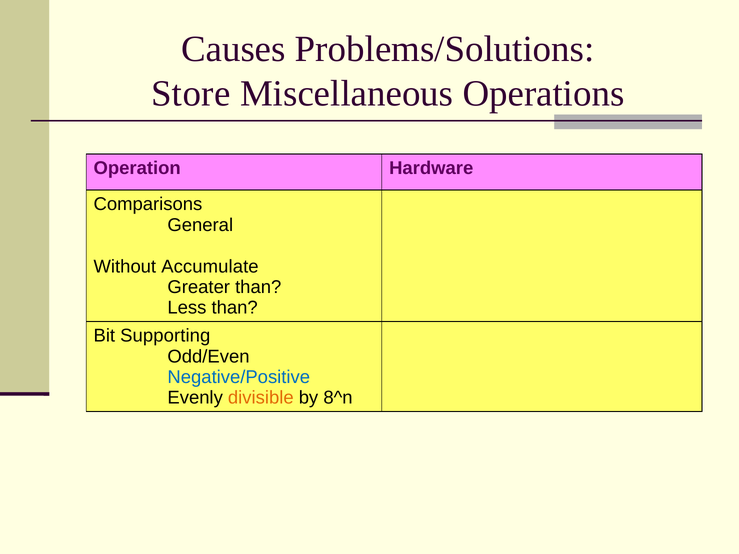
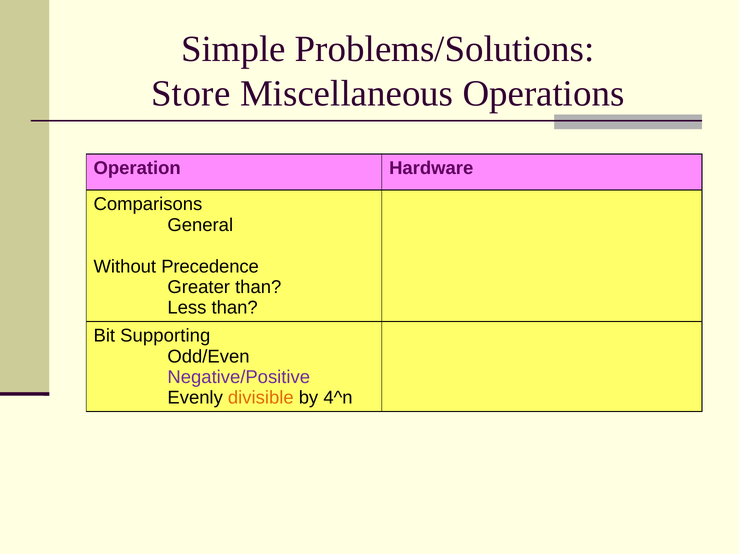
Causes: Causes -> Simple (233, 49)
Accumulate: Accumulate -> Precedence (210, 267)
Negative/Positive colour: blue -> purple (239, 377)
8^n: 8^n -> 4^n (338, 398)
